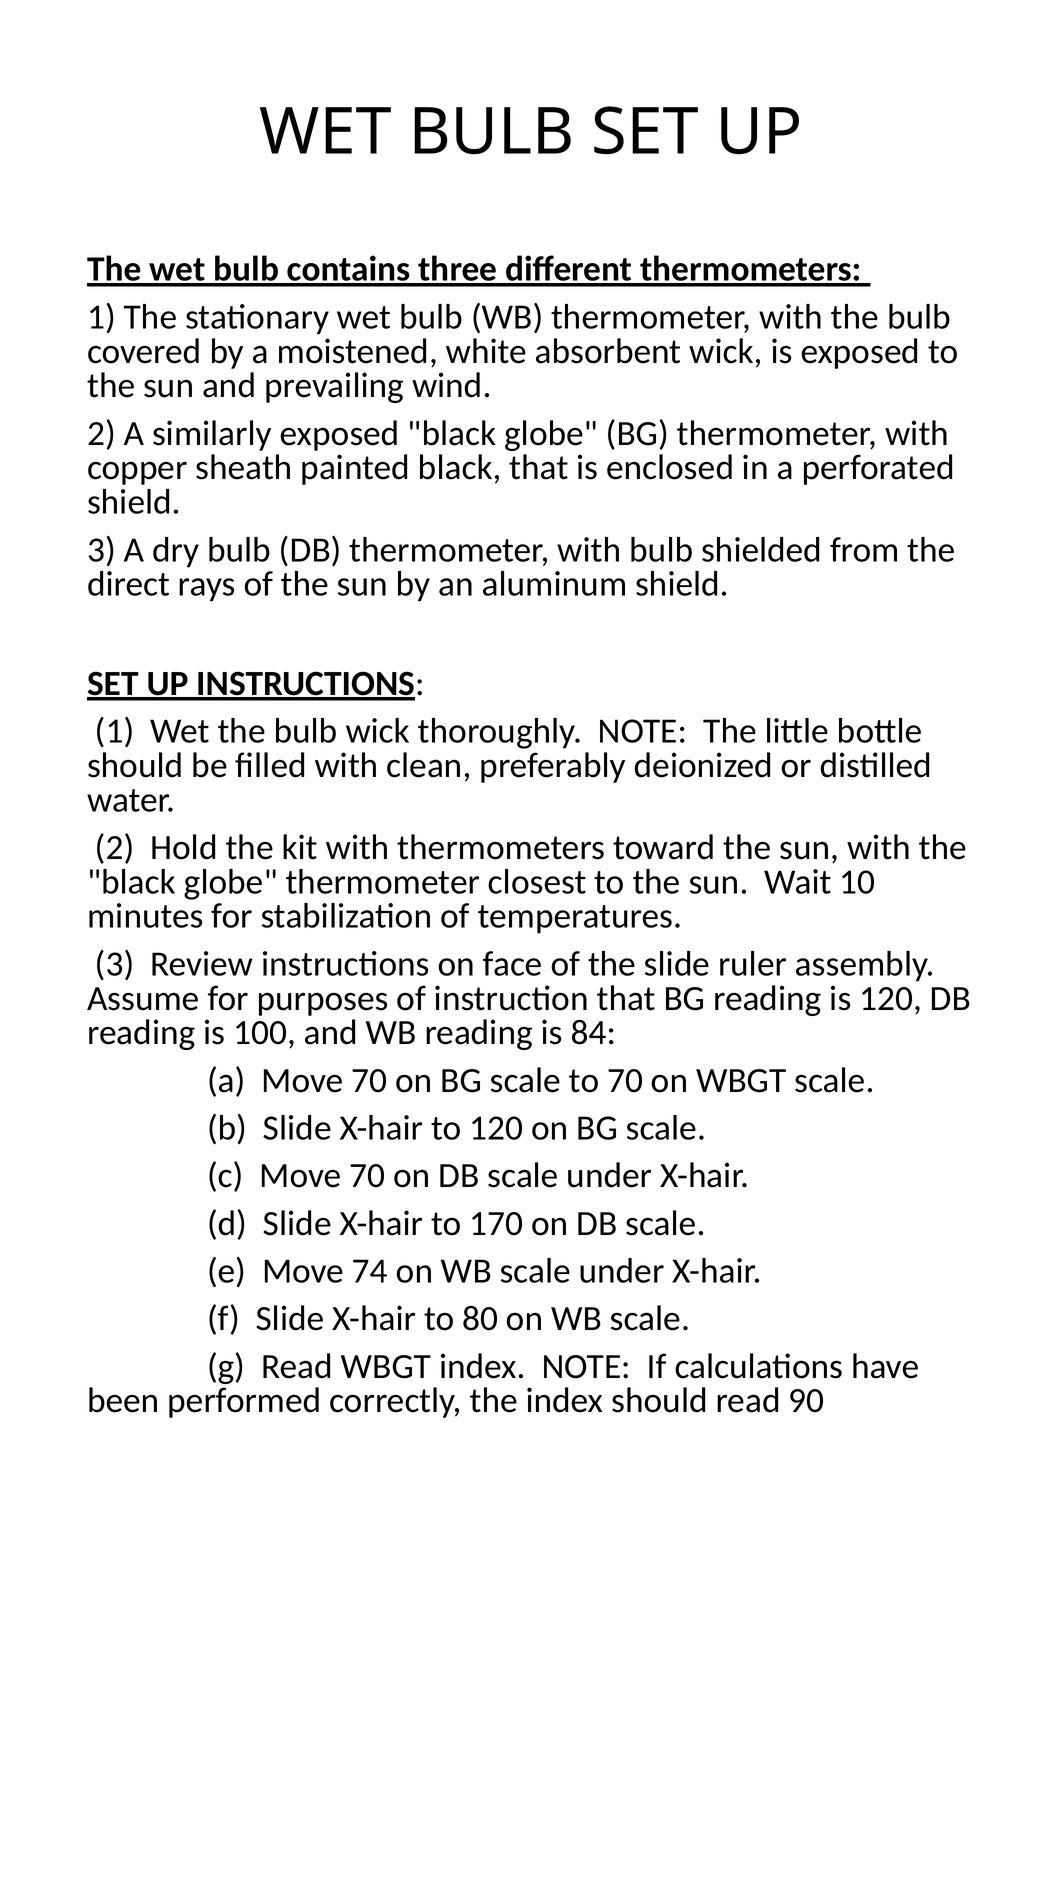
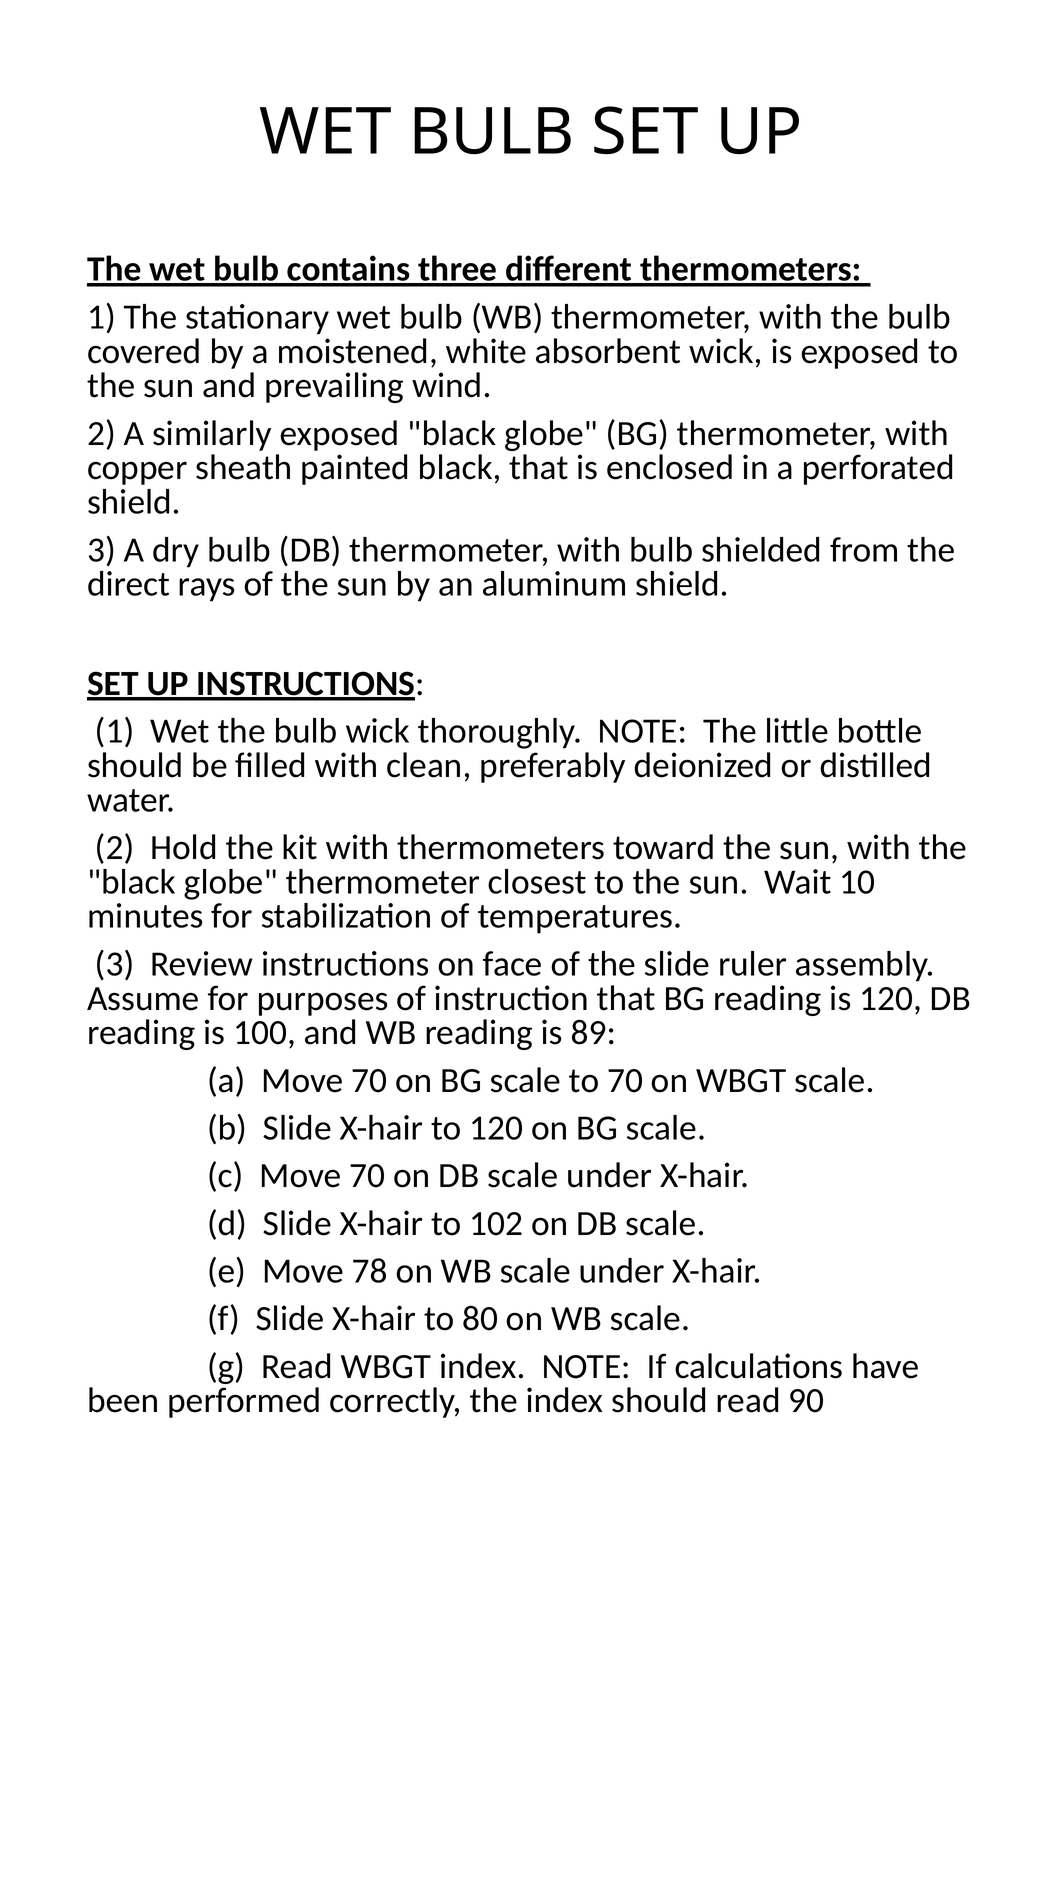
84: 84 -> 89 (593, 1033)
170: 170 -> 102 (496, 1223)
74: 74 -> 78 (370, 1271)
